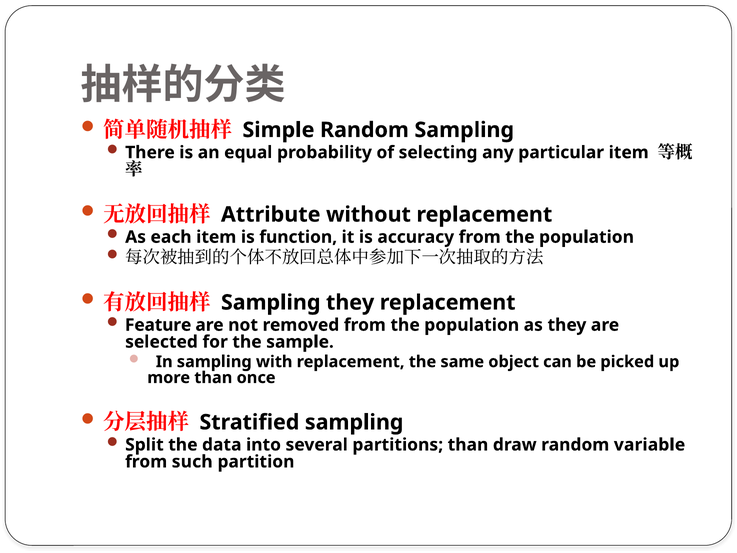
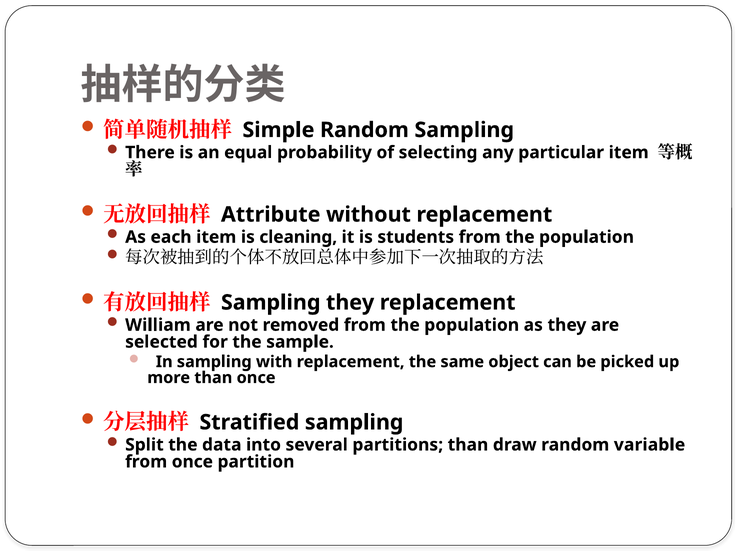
function: function -> cleaning (298, 237)
accuracy: accuracy -> students (416, 237)
Feature: Feature -> William (158, 325)
from such: such -> once (192, 461)
